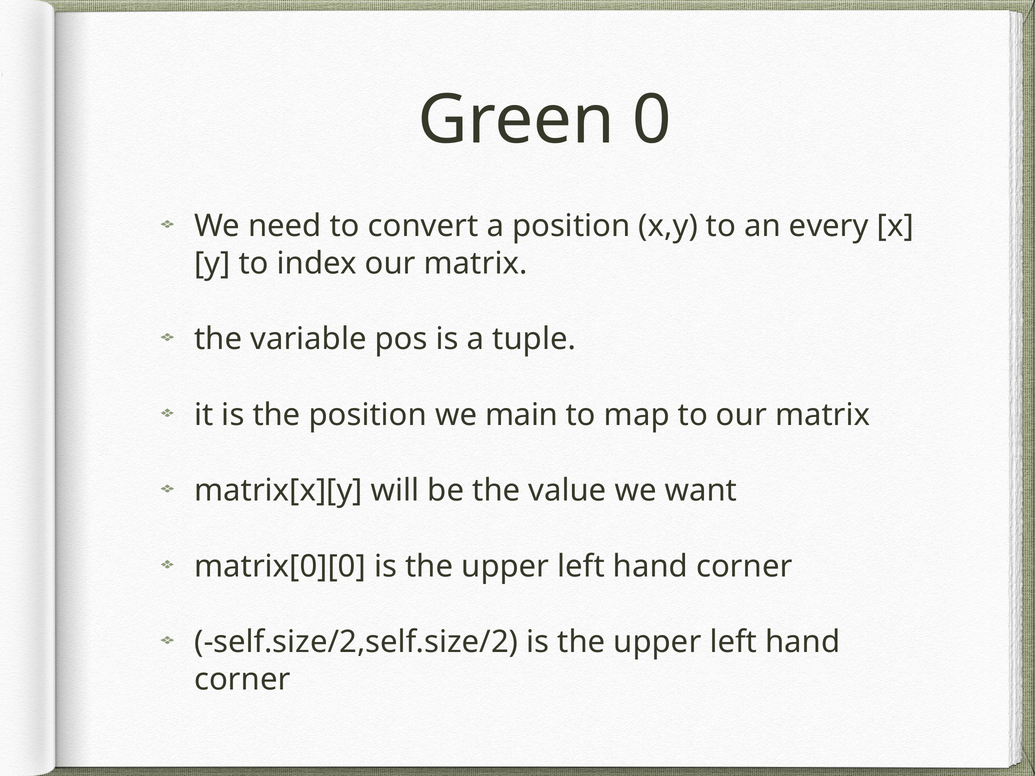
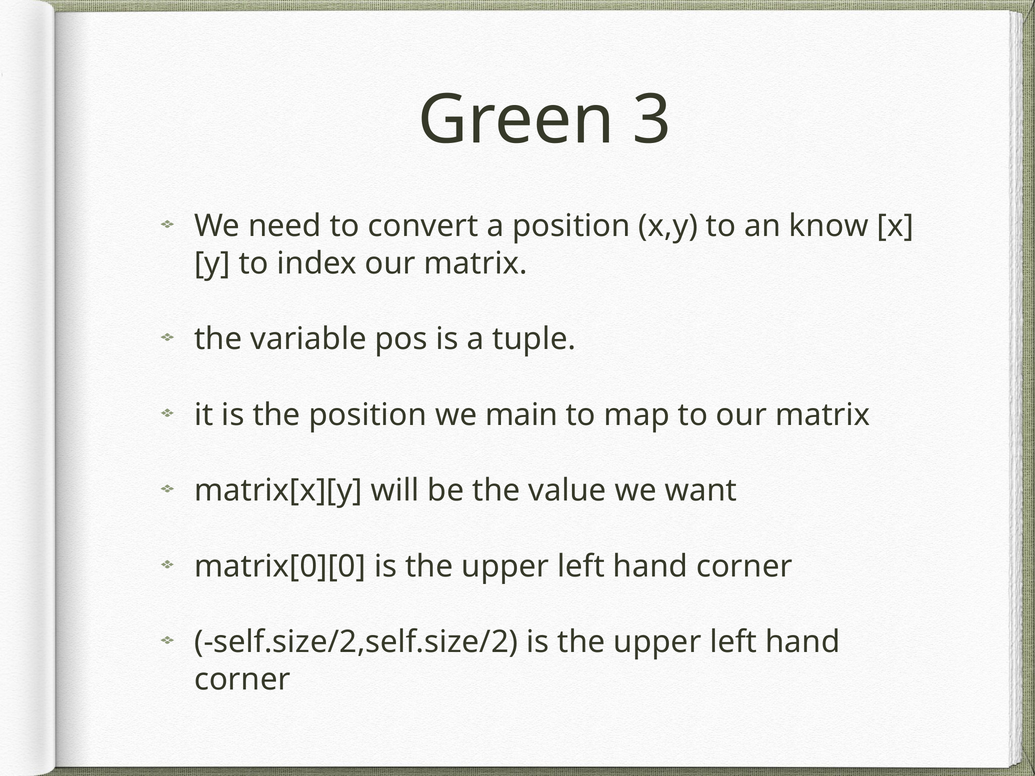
0: 0 -> 3 (652, 120)
every: every -> know (829, 226)
